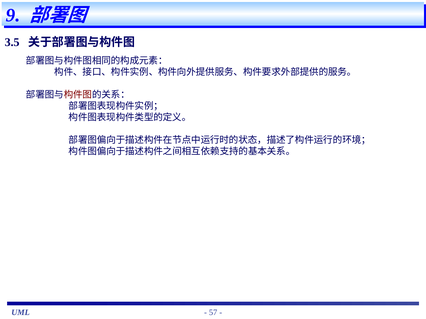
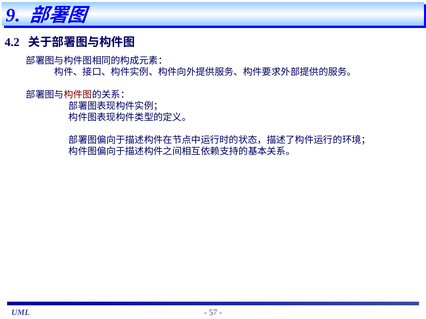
3.5: 3.5 -> 4.2 (12, 42)
